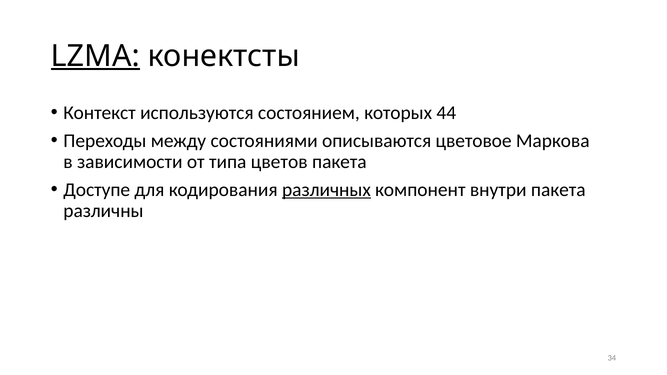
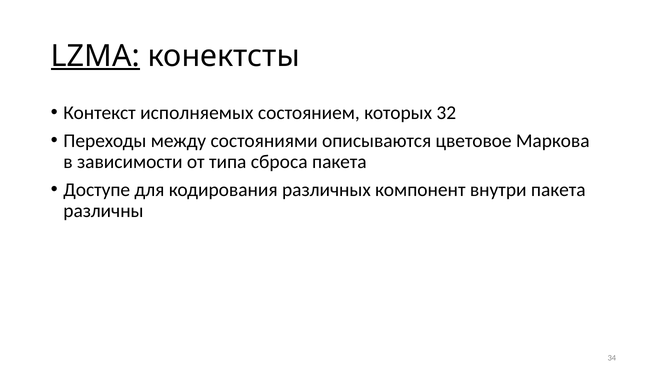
используются: используются -> исполняемых (197, 113)
44: 44 -> 32 (446, 113)
цветов: цветов -> сброса (279, 162)
различных underline: present -> none (326, 190)
